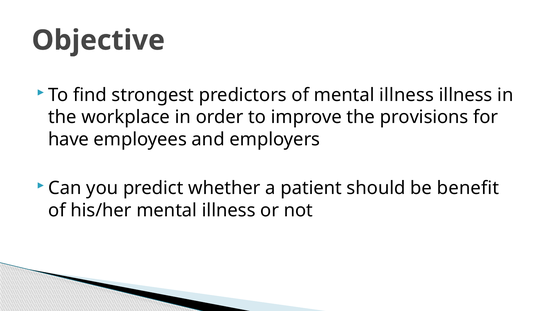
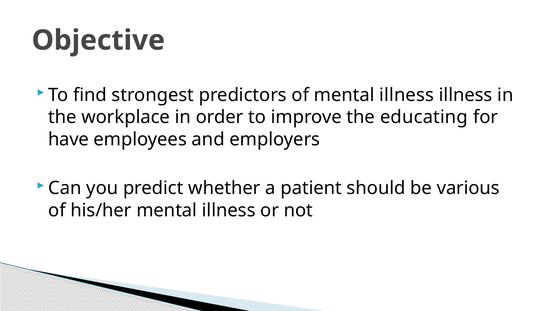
provisions: provisions -> educating (424, 117)
benefit: benefit -> various (468, 188)
